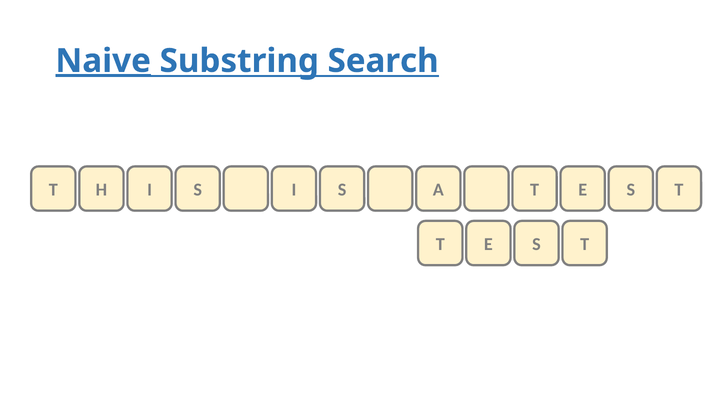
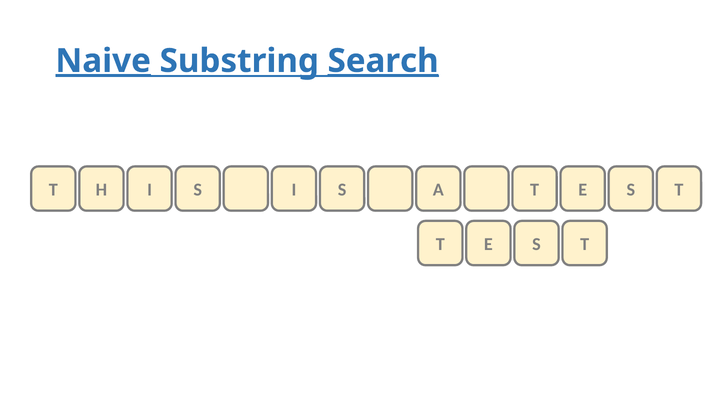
Search underline: none -> present (383, 61)
